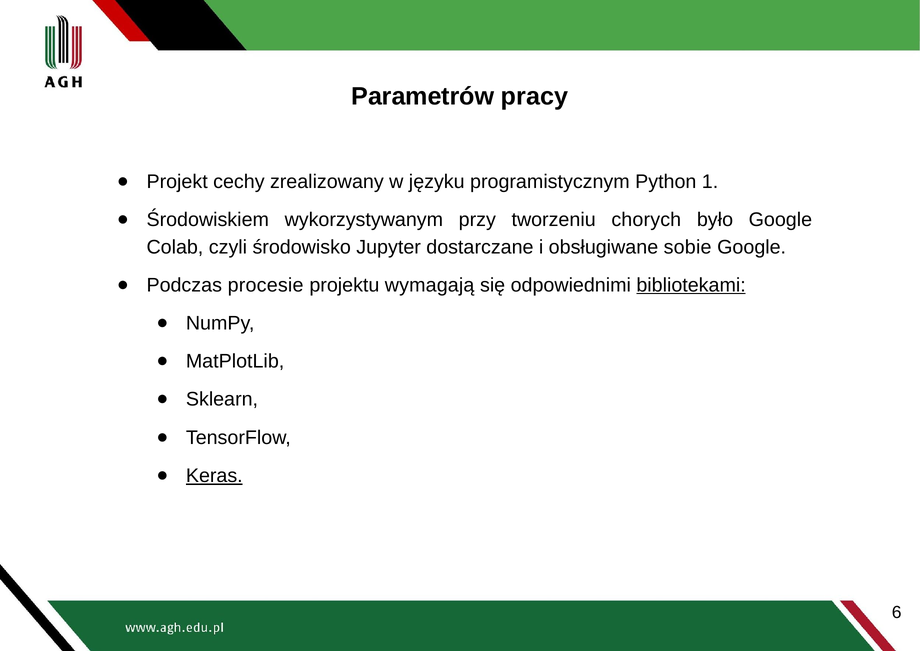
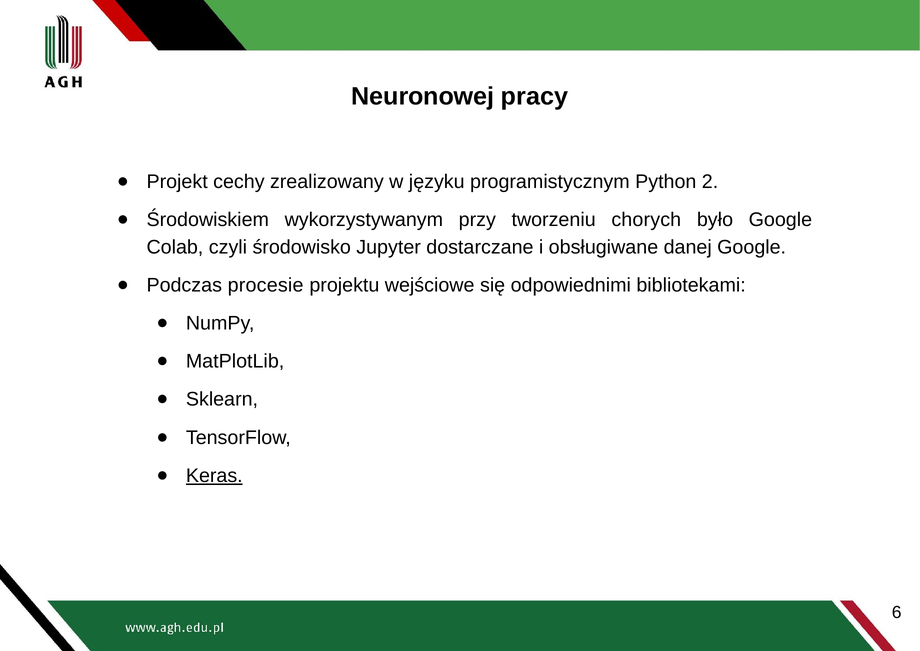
Parametrów: Parametrów -> Neuronowej (423, 96)
1: 1 -> 2 (710, 182)
sobie: sobie -> danej (688, 247)
wymagają: wymagają -> wejściowe (430, 285)
bibliotekami underline: present -> none (691, 285)
